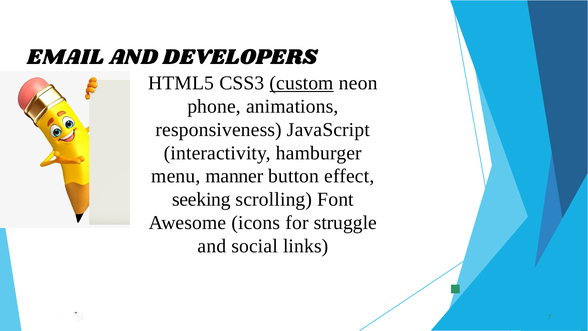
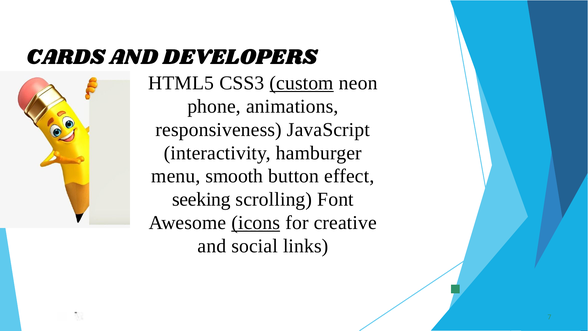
EMAIL: EMAIL -> CARDS (66, 57)
manner: manner -> smooth (234, 176)
icons underline: none -> present (256, 223)
struggle: struggle -> creative (345, 223)
